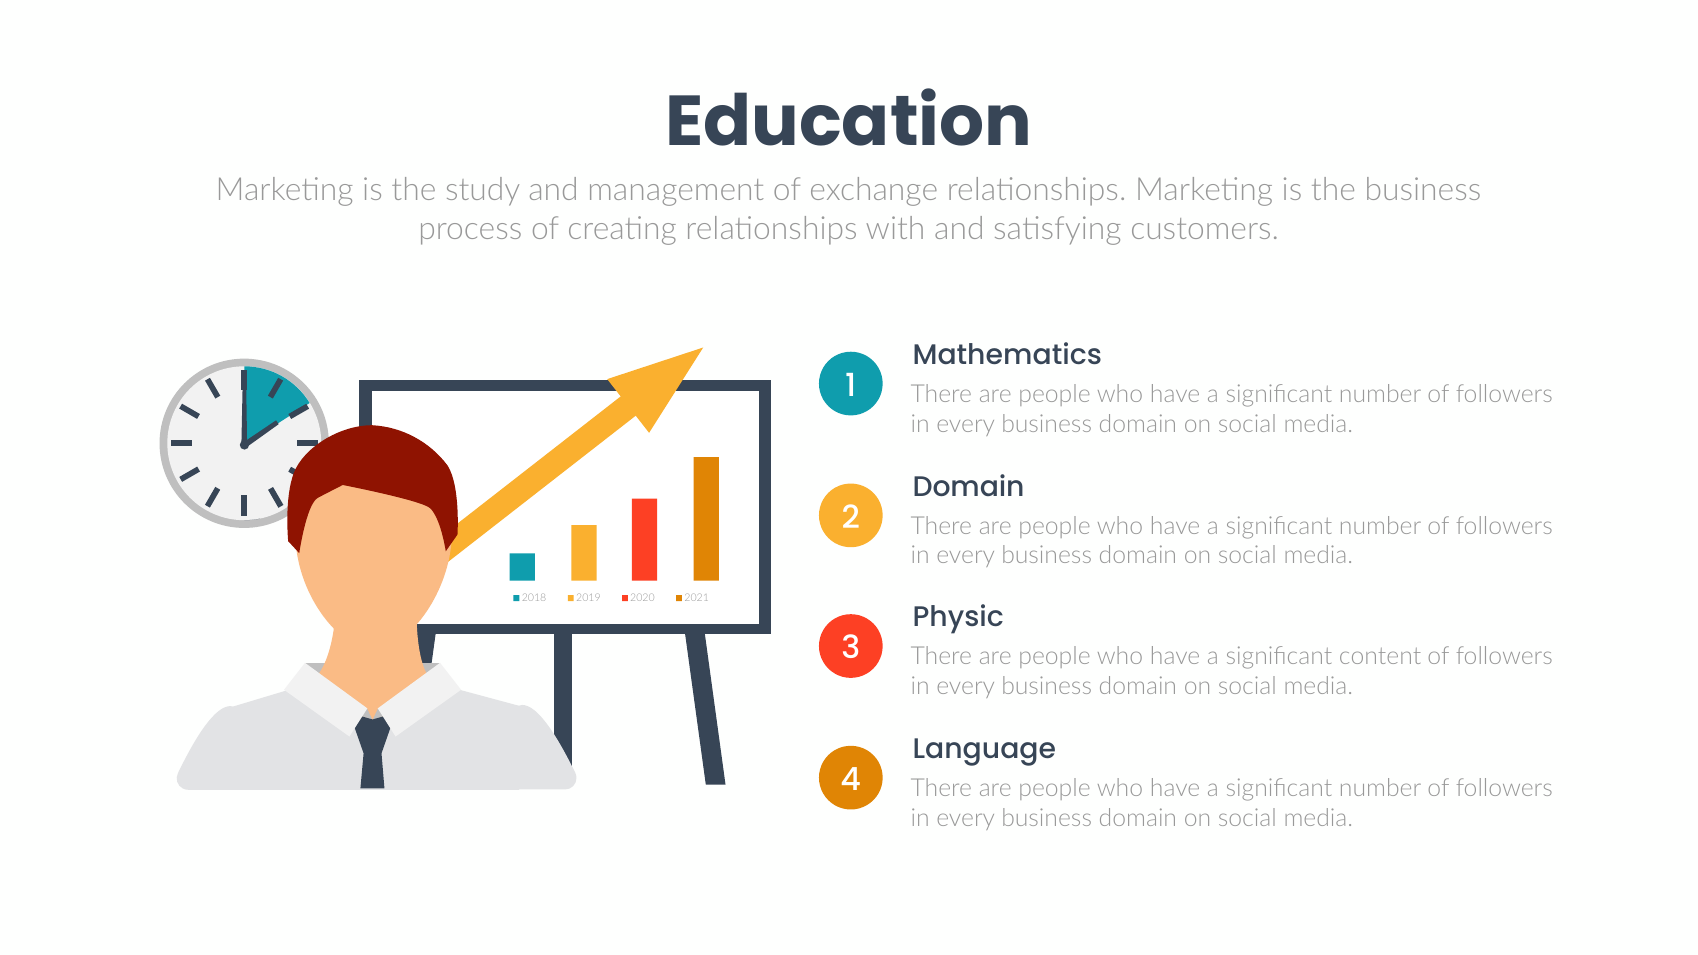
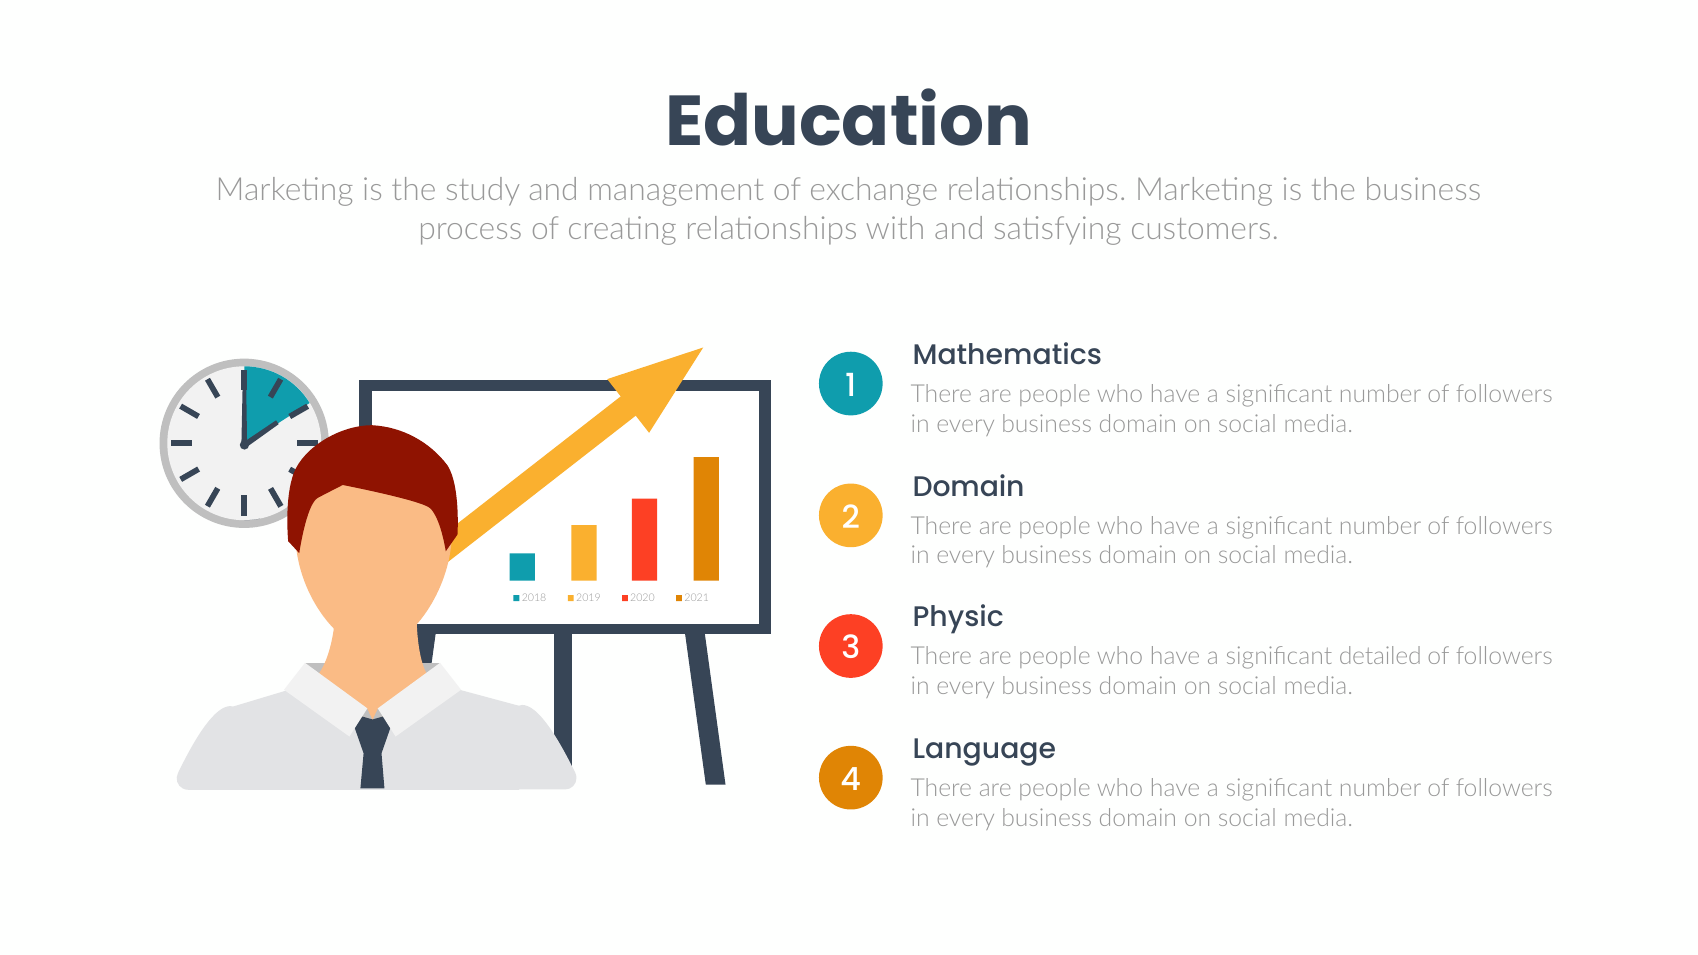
content: content -> detailed (1380, 657)
